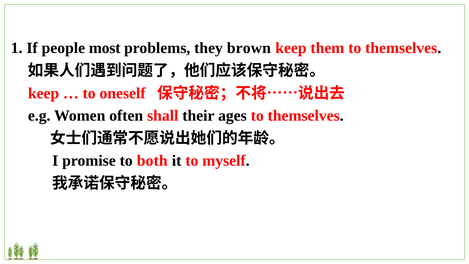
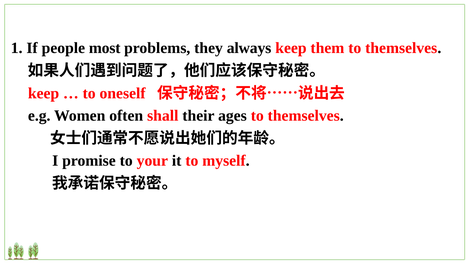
brown: brown -> always (249, 48)
both: both -> your (152, 161)
